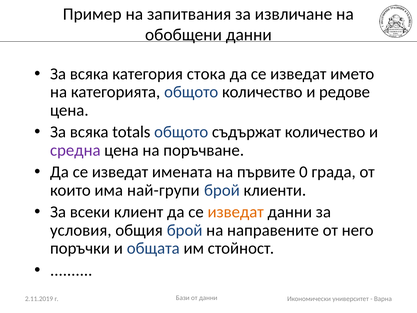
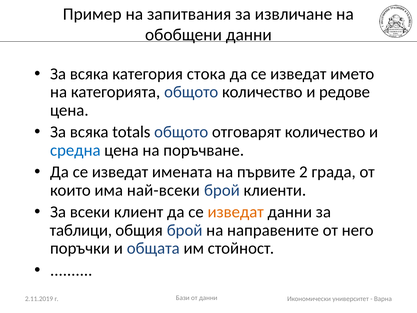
съдържат: съдържат -> отговарят (247, 132)
средна colour: purple -> blue (75, 150)
0: 0 -> 2 (303, 172)
най-групи: най-групи -> най-всeки (163, 190)
условия: условия -> таблици (81, 230)
